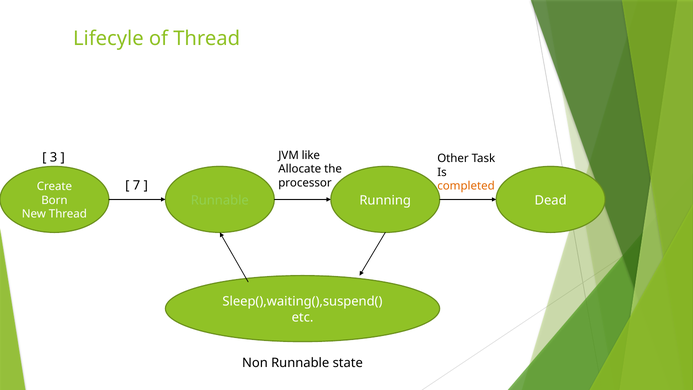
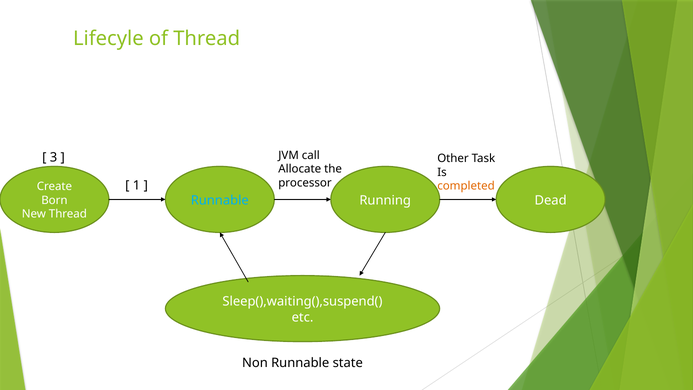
like: like -> call (311, 155)
7: 7 -> 1 (137, 185)
Runnable colour: light green -> light blue (220, 200)
